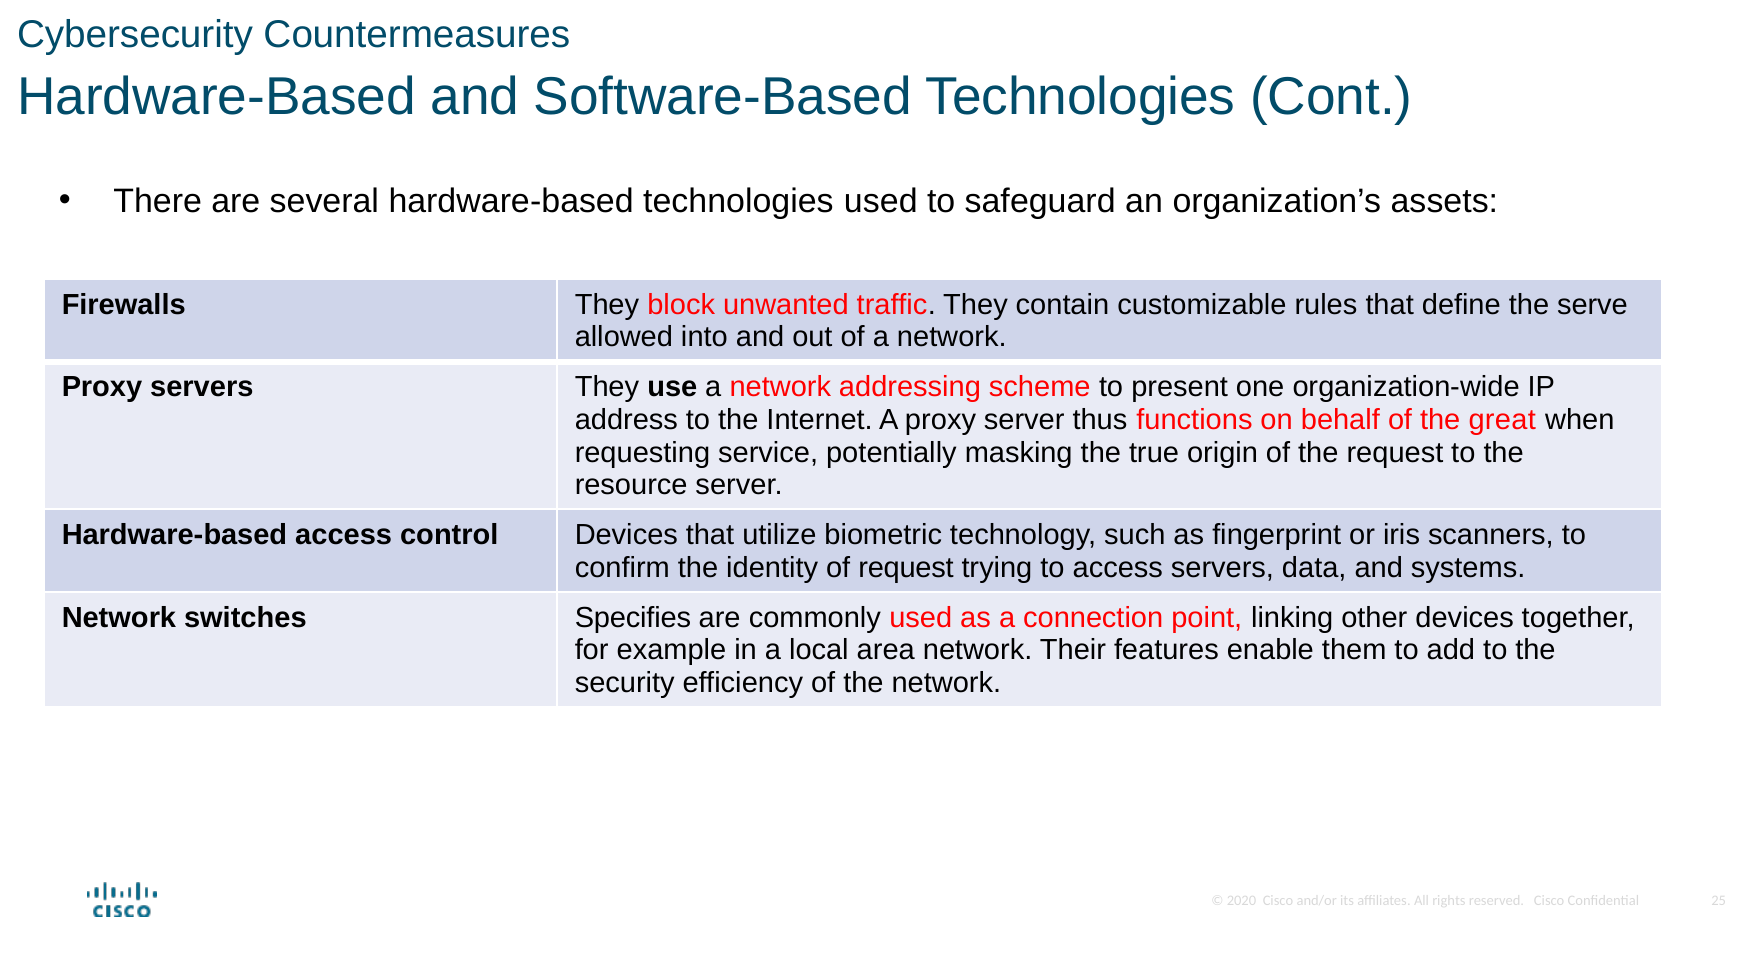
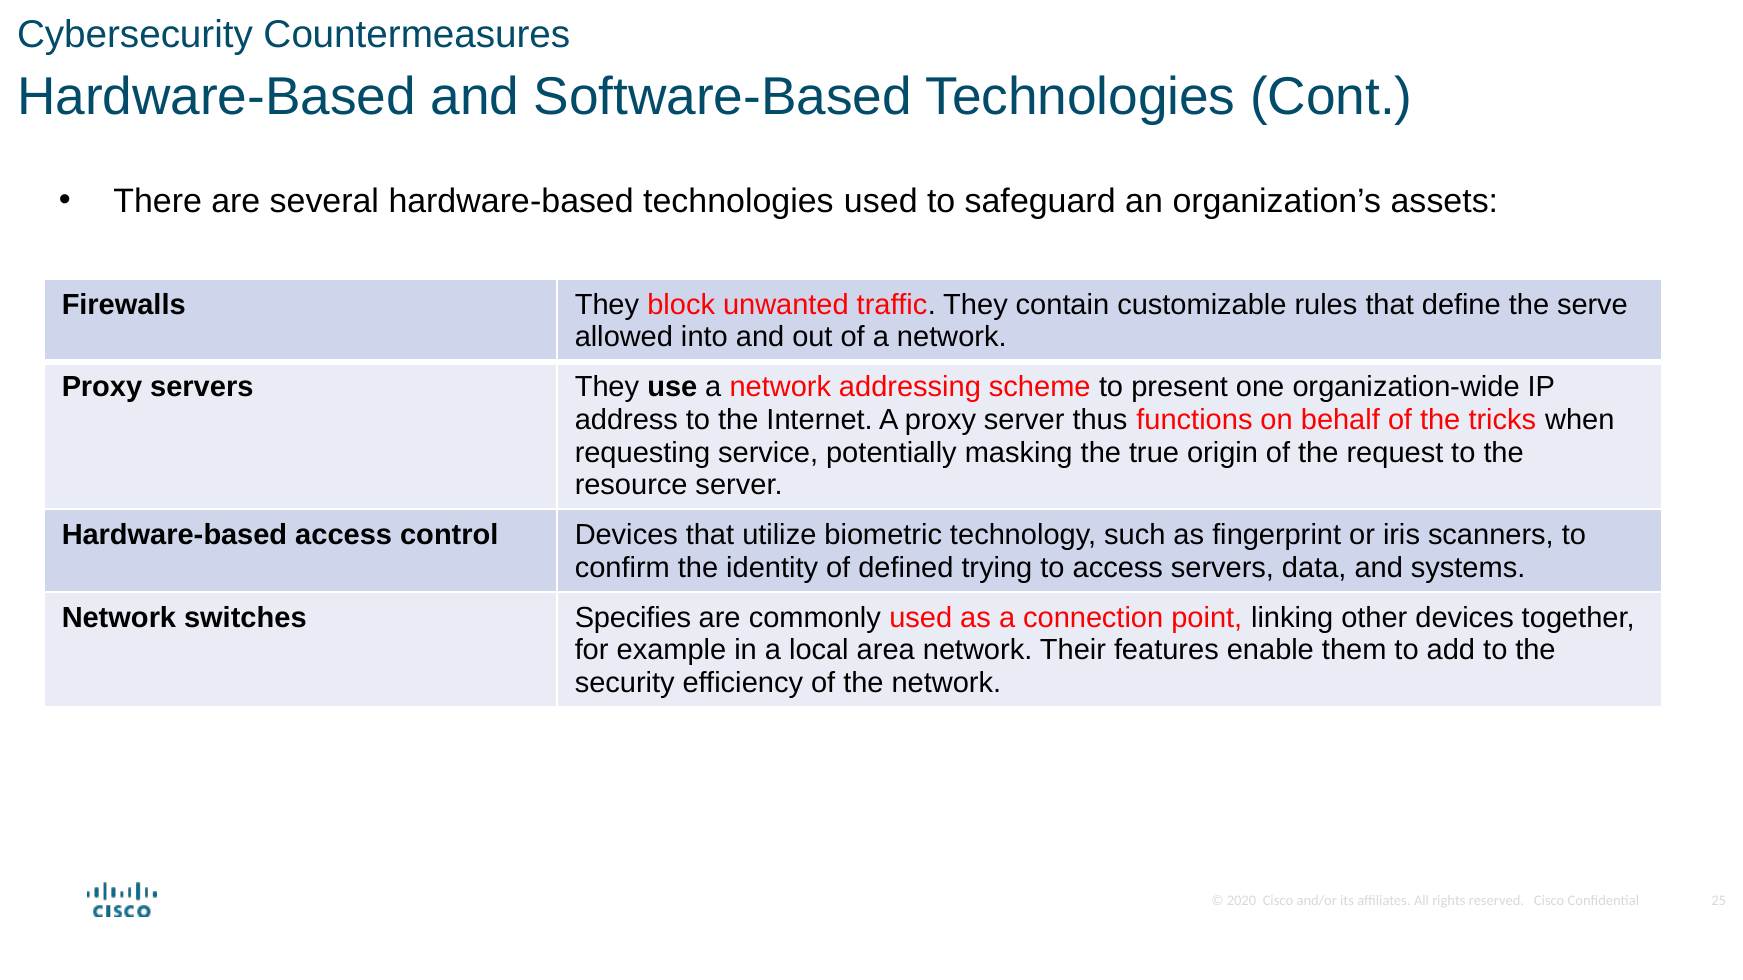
great: great -> tricks (1502, 420)
of request: request -> defined (906, 568)
